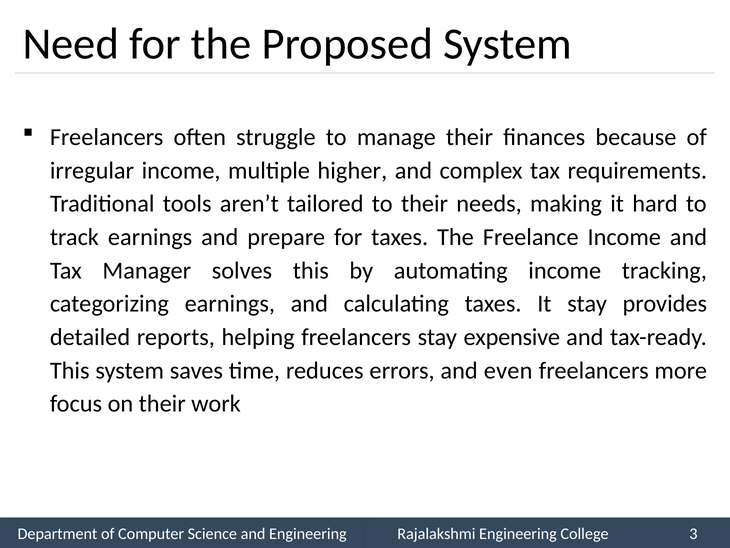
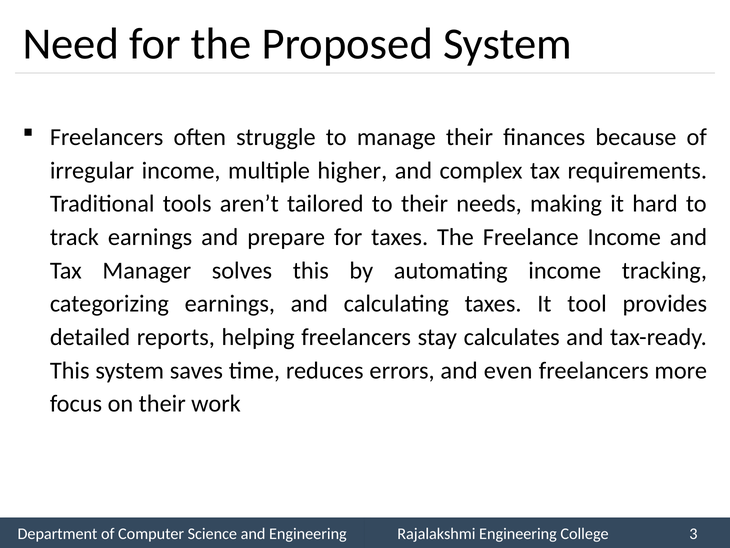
It stay: stay -> tool (587, 304)
expensive: expensive -> calculates (512, 337)
